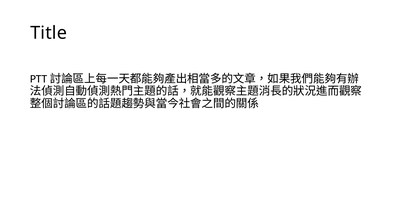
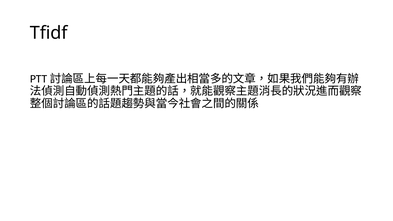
Title: Title -> Tfidf (49, 33)
